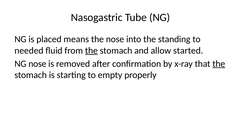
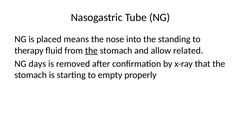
needed: needed -> therapy (29, 50)
started: started -> related (188, 50)
NG nose: nose -> days (37, 64)
the underline: present -> none (219, 64)
